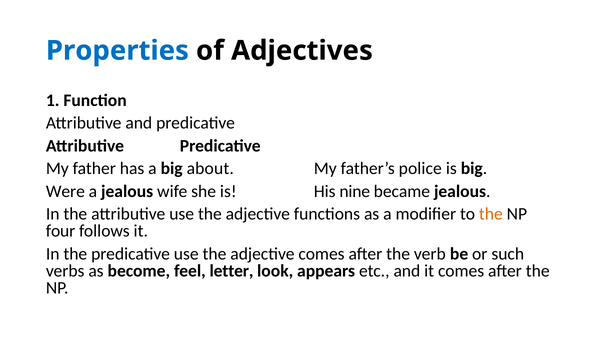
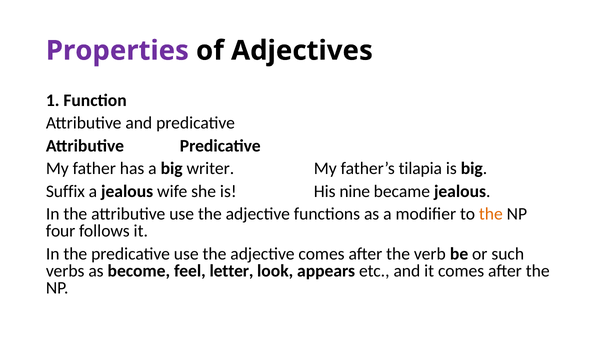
Properties colour: blue -> purple (117, 51)
about: about -> writer (210, 168)
police: police -> tilapia (420, 168)
Were: Were -> Suffix (65, 191)
